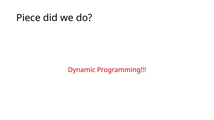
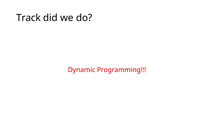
Piece: Piece -> Track (28, 18)
